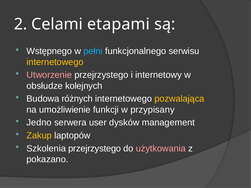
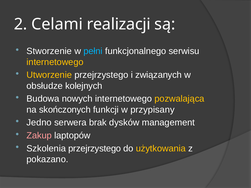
etapami: etapami -> realizacji (119, 24)
Wstępnego: Wstępnego -> Stworzenie (49, 51)
Utworzenie colour: pink -> yellow (49, 75)
internetowy: internetowy -> związanych (159, 75)
różnych: różnych -> nowych (77, 99)
umożliwienie: umożliwienie -> skończonych (65, 110)
user: user -> brak (98, 123)
Zakup colour: yellow -> pink (39, 136)
użytkowania colour: pink -> yellow (161, 149)
